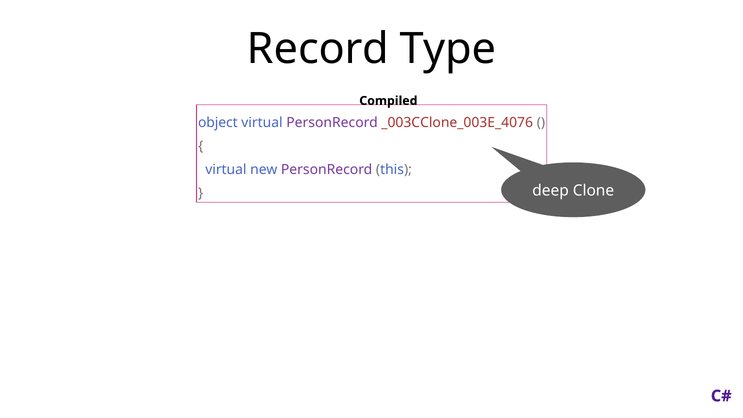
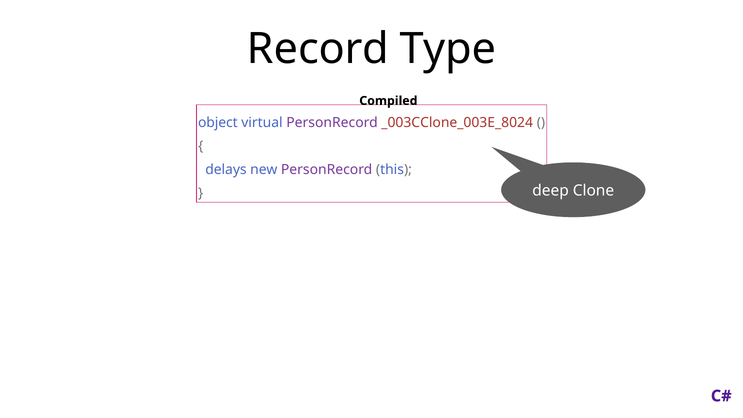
_003CClone_003E_4076: _003CClone_003E_4076 -> _003CClone_003E_8024 (457, 122)
virtual: virtual -> delays (226, 170)
